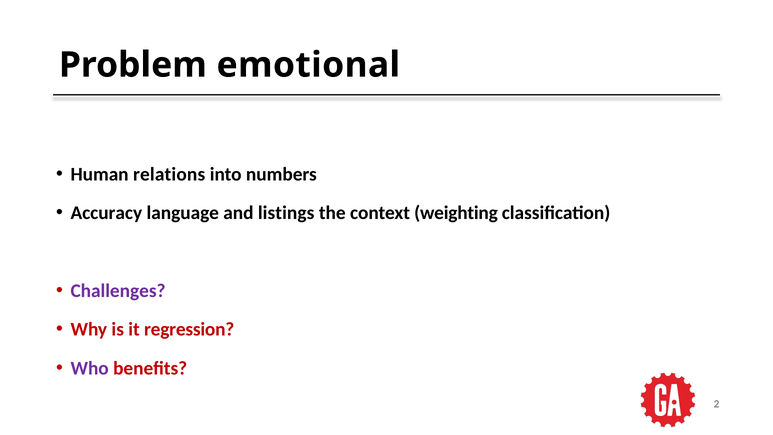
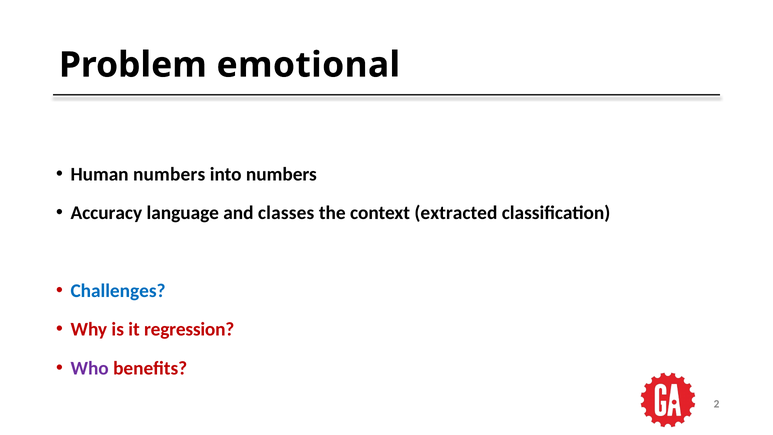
Human relations: relations -> numbers (169, 174)
listings: listings -> classes (286, 213)
weighting: weighting -> extracted (456, 213)
Challenges colour: purple -> blue (118, 291)
